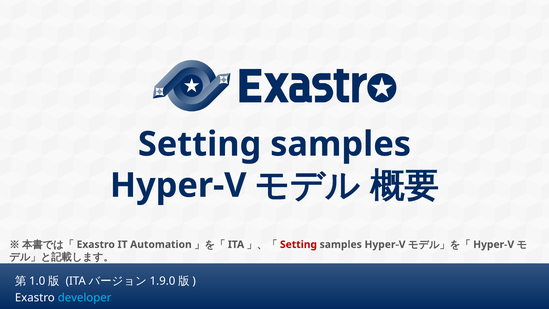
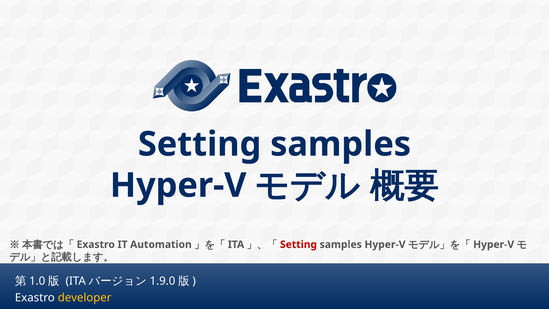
developer colour: light blue -> yellow (85, 297)
